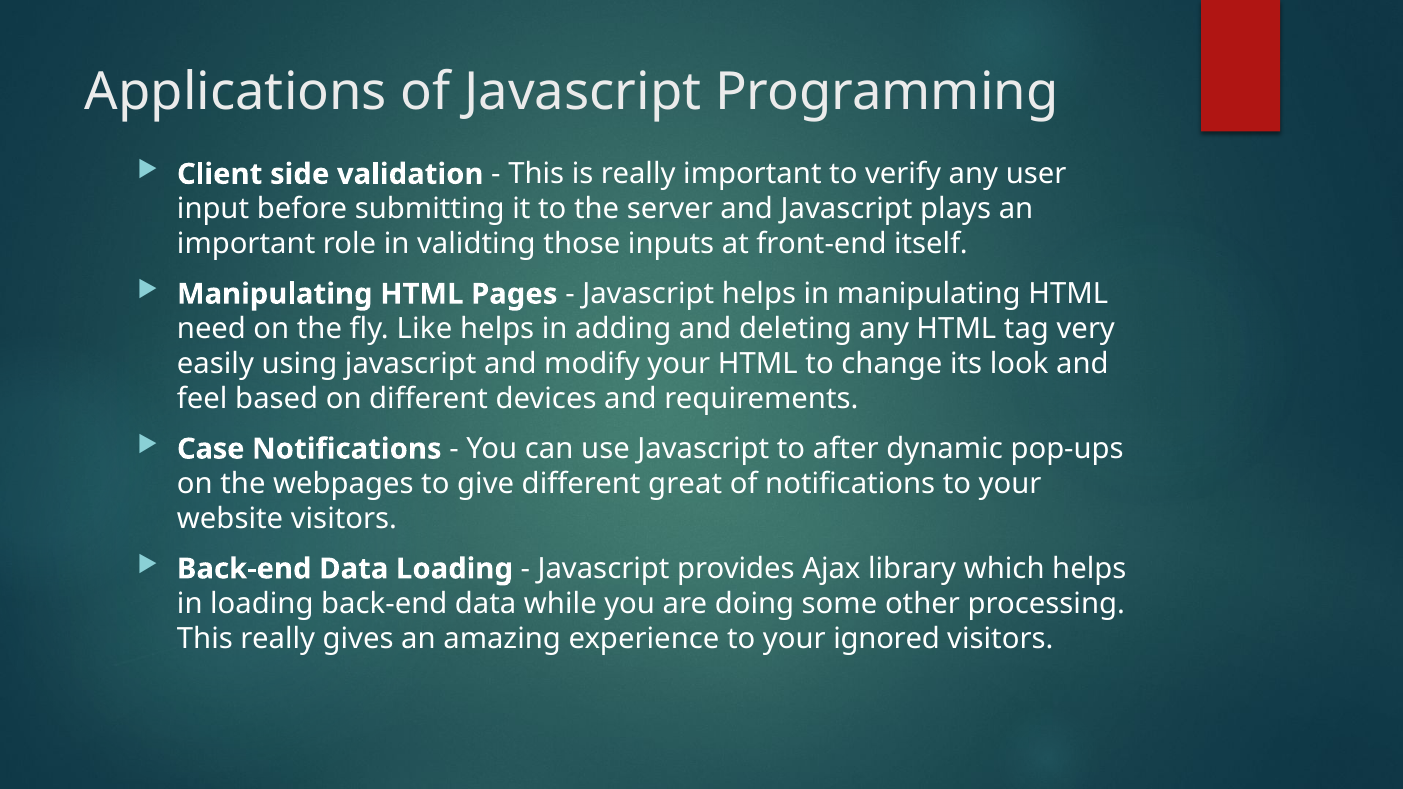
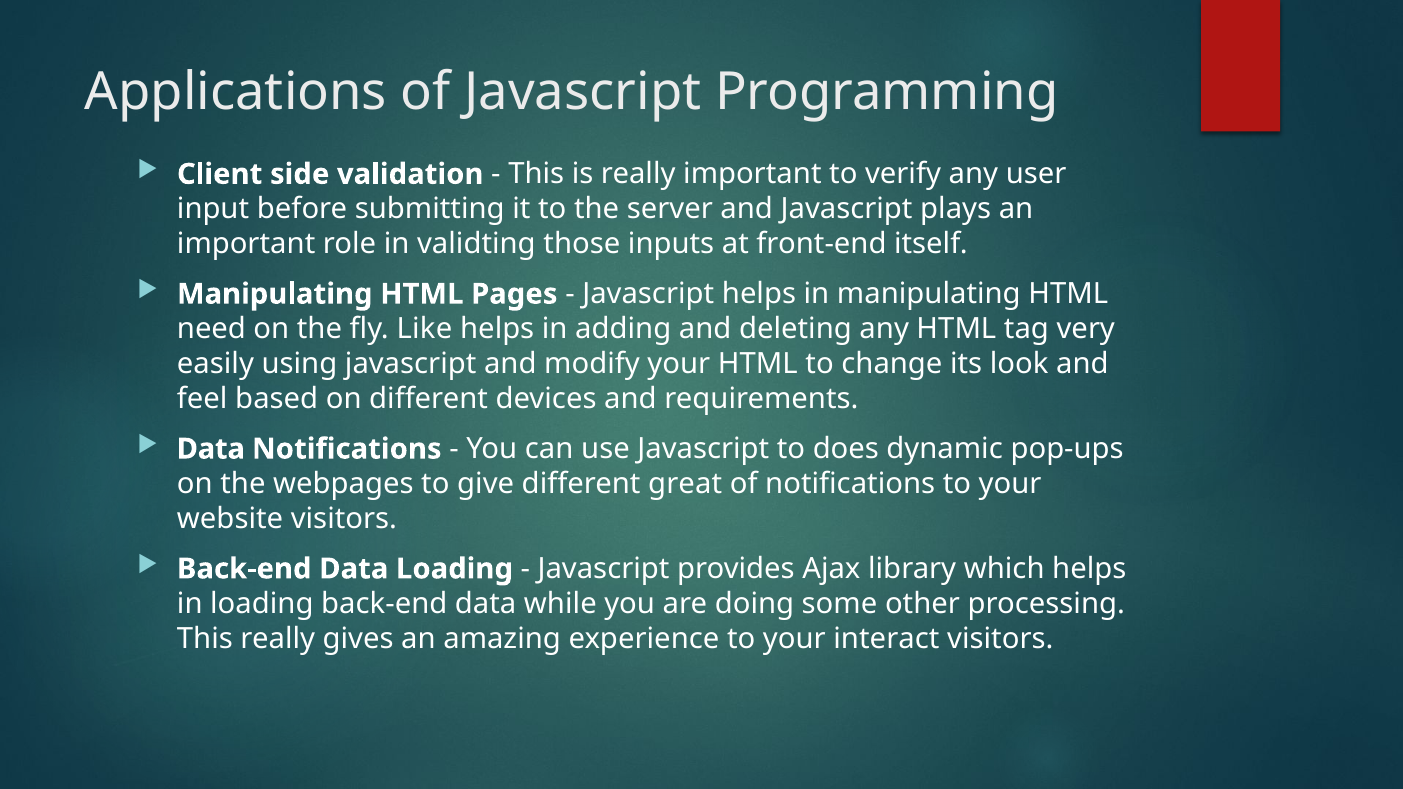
Case: Case -> Data (211, 449)
after: after -> does (846, 449)
ignored: ignored -> interact (886, 639)
